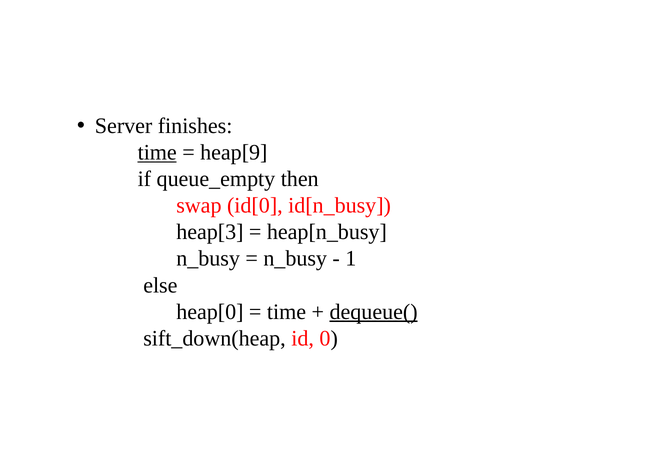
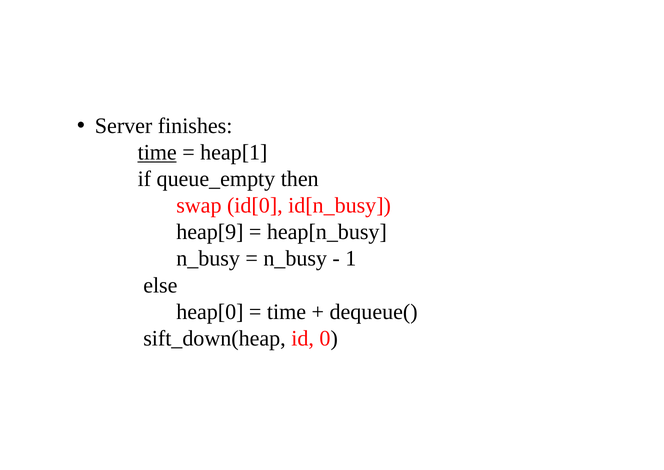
heap[9: heap[9 -> heap[1 (234, 152)
heap[3: heap[3 -> heap[9 (210, 232)
dequeue( underline: present -> none (374, 312)
